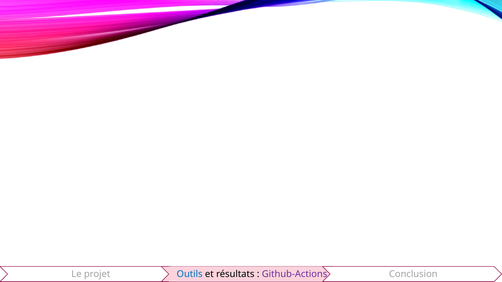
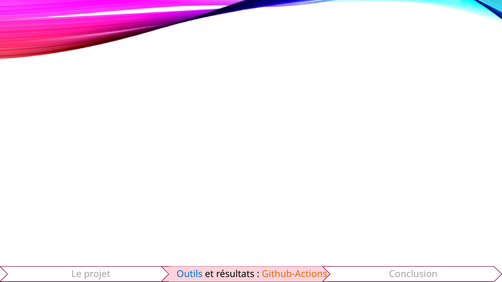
Github-Actions colour: purple -> orange (295, 274)
